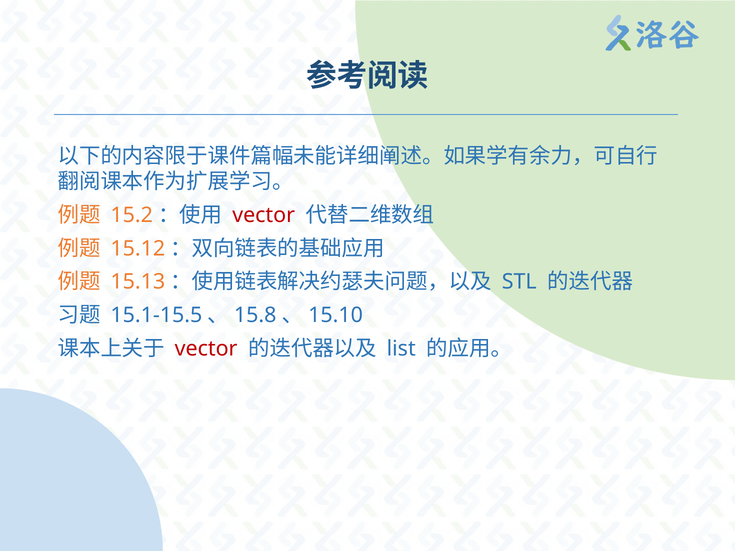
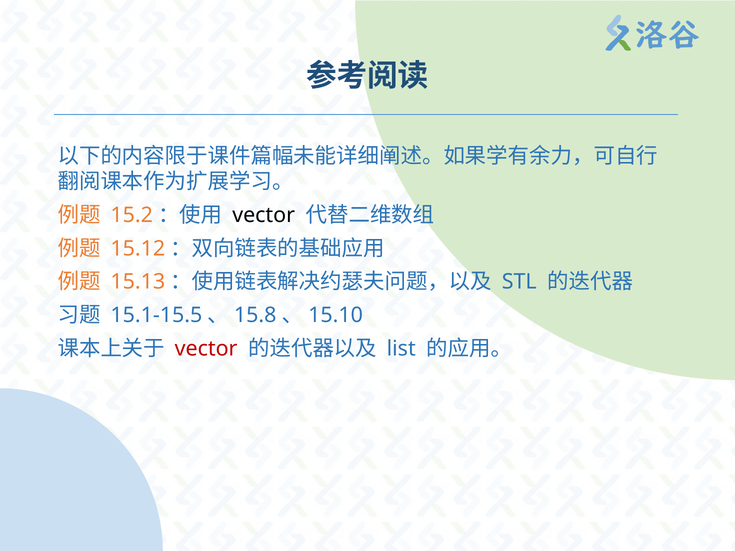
vector colour: red -> black (264, 215)
